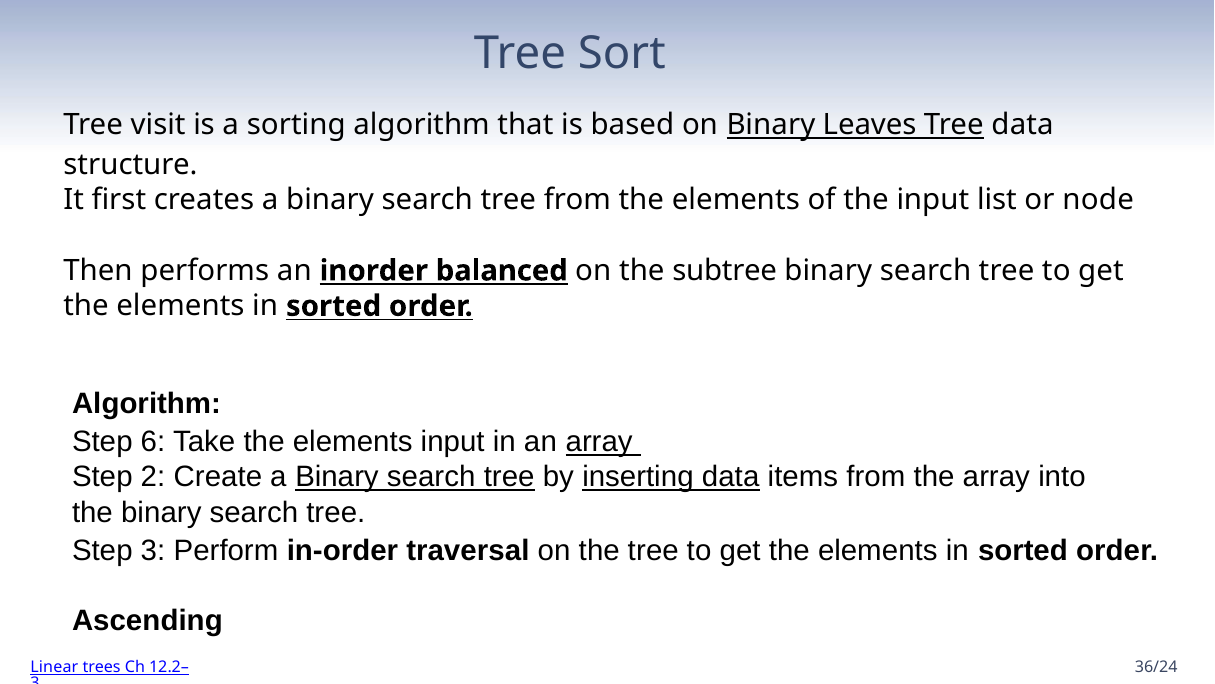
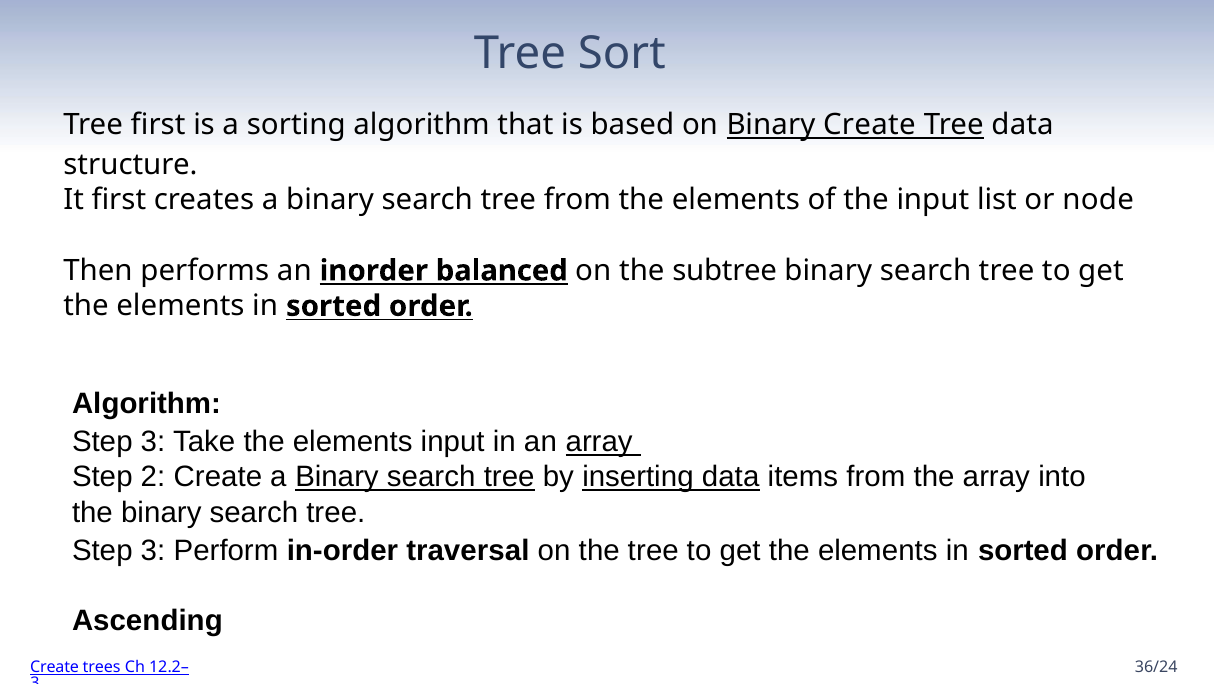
Tree visit: visit -> first (158, 124)
Binary Leaves: Leaves -> Create (869, 124)
6: 6 -> 3 (153, 442)
Linear: Linear -> Create (55, 667)
